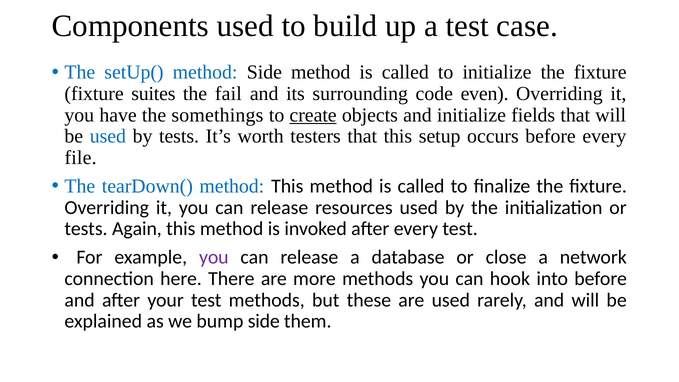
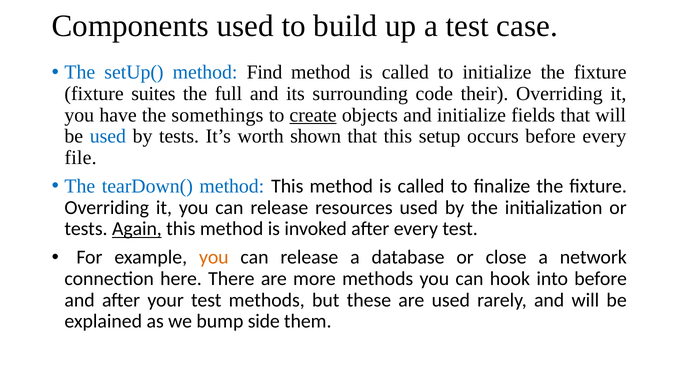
method Side: Side -> Find (264, 72)
fail: fail -> full (228, 94)
even: even -> their (485, 94)
testers: testers -> shown (316, 136)
Again underline: none -> present (137, 229)
you colour: purple -> orange (214, 257)
